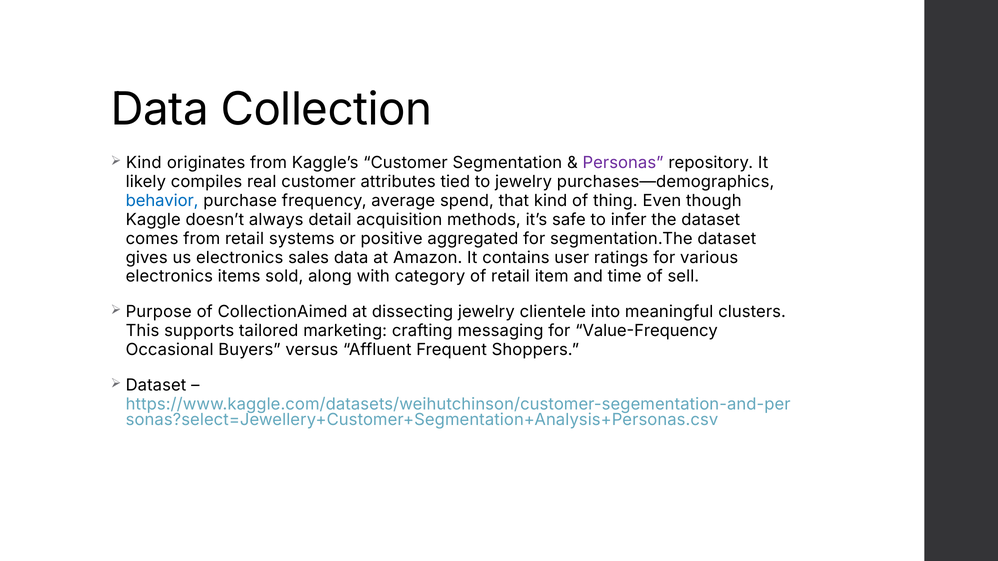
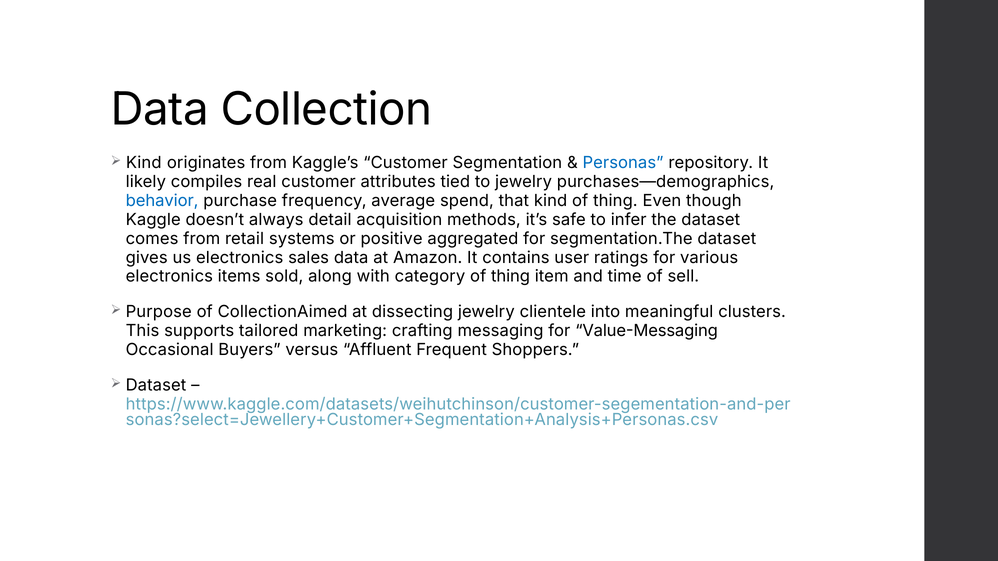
Personas colour: purple -> blue (623, 163)
category of retail: retail -> thing (511, 277)
Value-Frequency: Value-Frequency -> Value-Messaging (647, 331)
